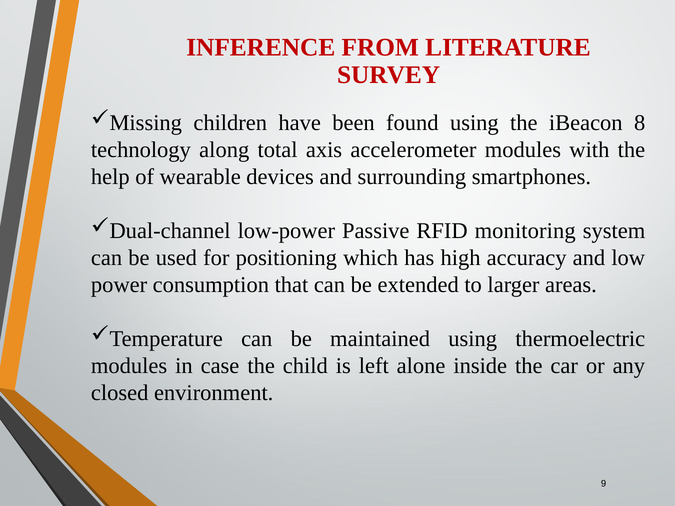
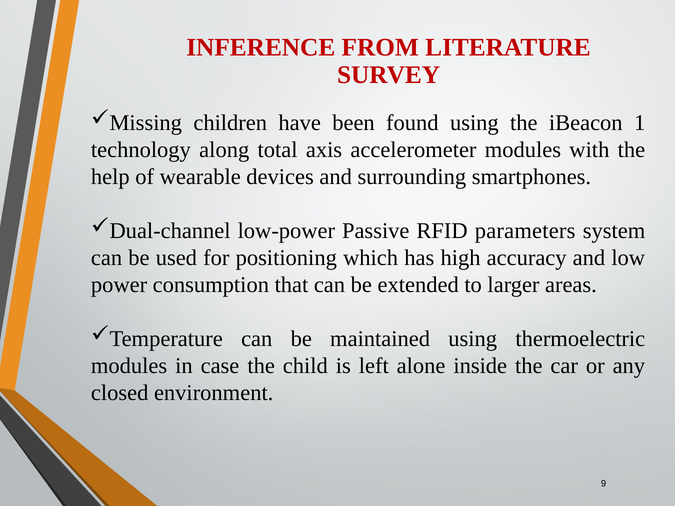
8: 8 -> 1 (640, 123)
monitoring: monitoring -> parameters (525, 231)
